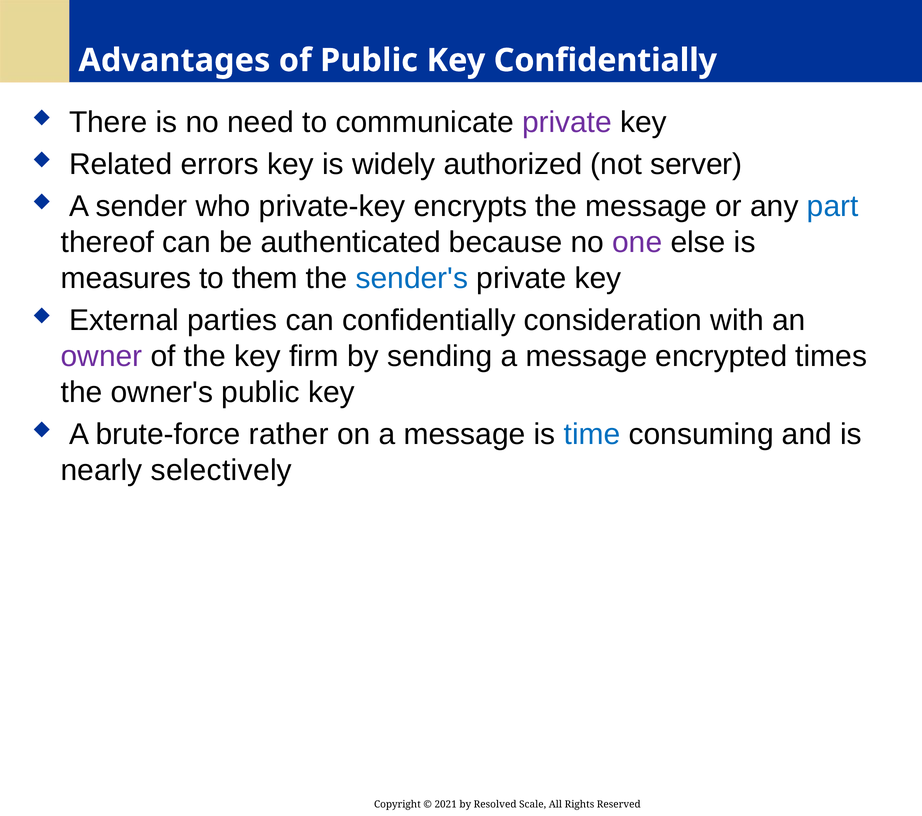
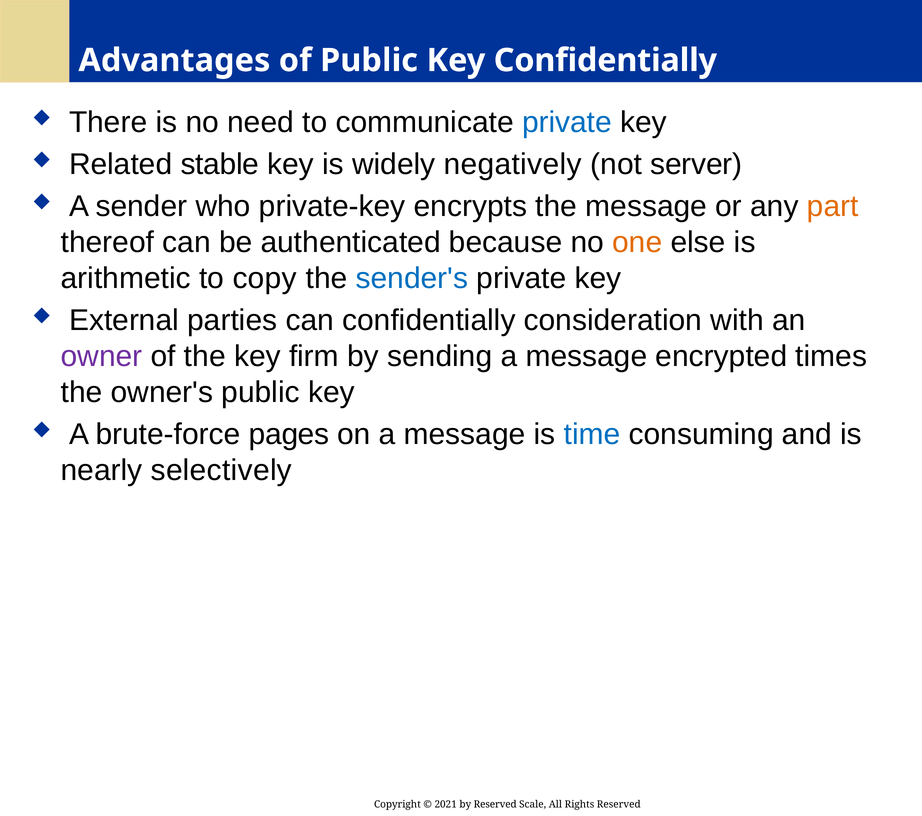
private colour: purple -> blue (567, 123)
errors: errors -> stable (220, 164)
authorized: authorized -> negatively (513, 164)
part colour: blue -> orange (833, 206)
one colour: purple -> orange (637, 242)
measures: measures -> arithmetic (126, 278)
them: them -> copy (265, 278)
rather: rather -> pages (289, 434)
by Resolved: Resolved -> Reserved (495, 804)
